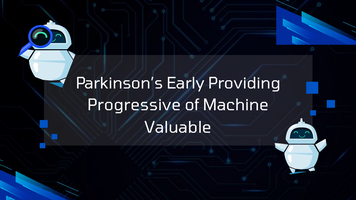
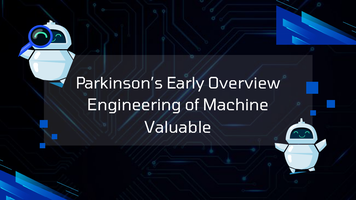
Providing: Providing -> Overview (244, 84)
Progressive: Progressive -> Engineering (134, 105)
